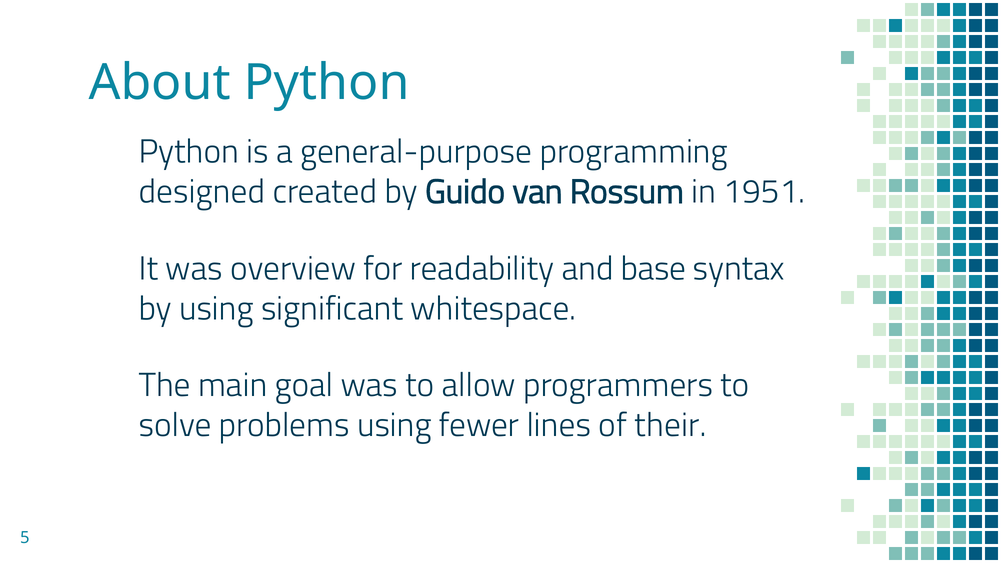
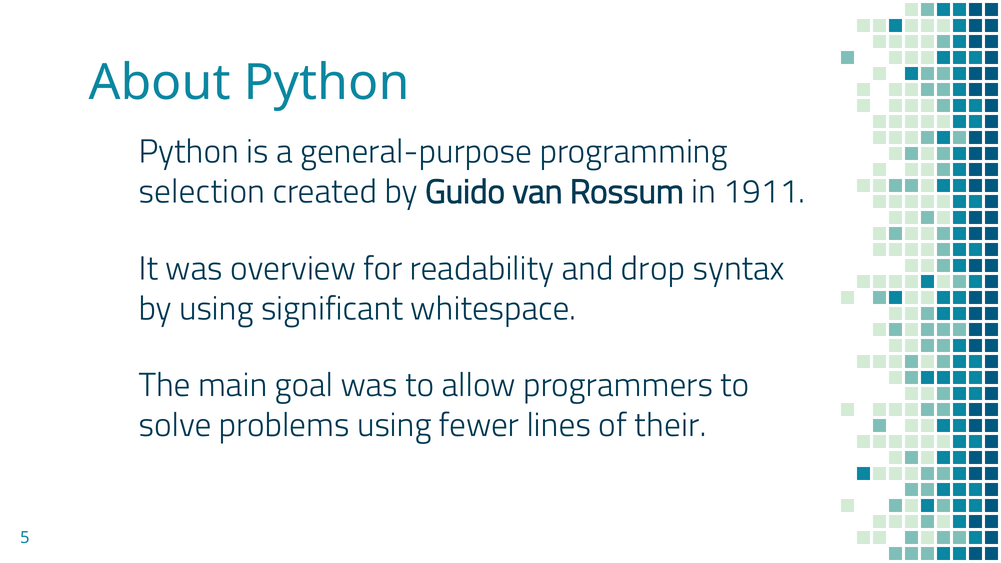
designed: designed -> selection (202, 192)
1951: 1951 -> 1911 (764, 192)
base: base -> drop (653, 269)
